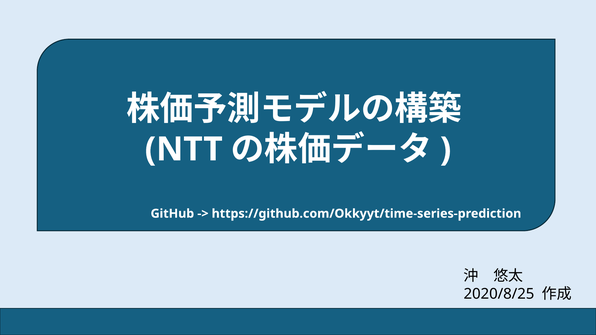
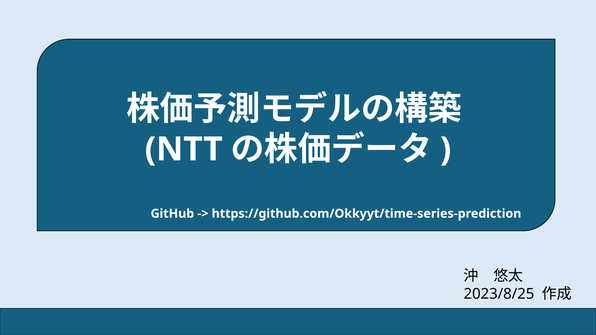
2020/8/25: 2020/8/25 -> 2023/8/25 (499, 294)
